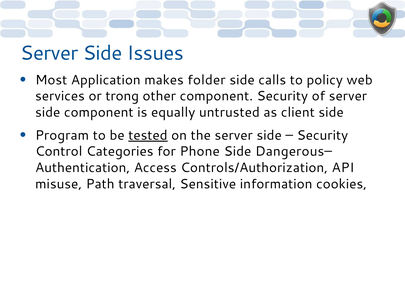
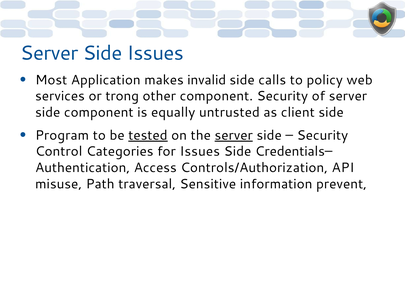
folder: folder -> invalid (207, 80)
server underline: none -> present (234, 135)
for Phone: Phone -> Issues (200, 151)
Dangerous–: Dangerous– -> Credentials– (294, 151)
cookies: cookies -> prevent (342, 184)
